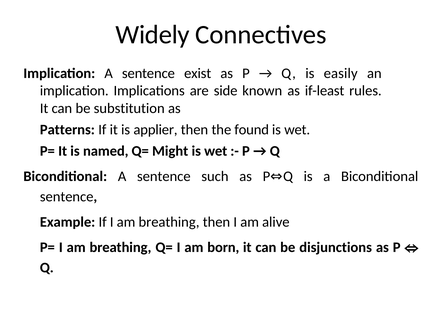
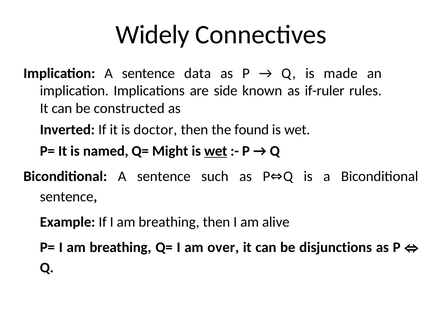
exist: exist -> data (198, 73)
easily: easily -> made (341, 73)
if-least: if-least -> if-ruler (325, 91)
substitution: substitution -> constructed (129, 108)
Patterns: Patterns -> Inverted (67, 130)
applier: applier -> doctor (155, 130)
wet underline: none -> present (216, 151)
born: born -> over (223, 248)
